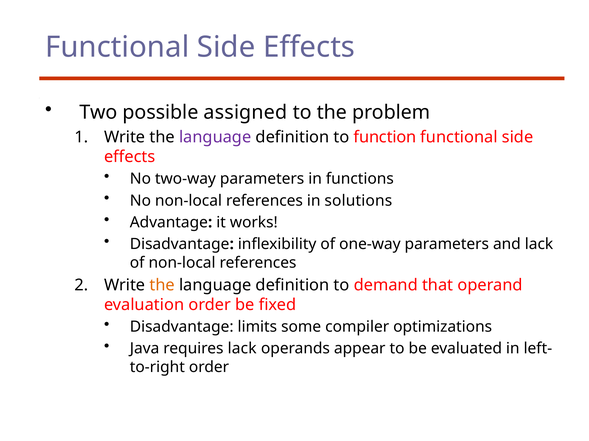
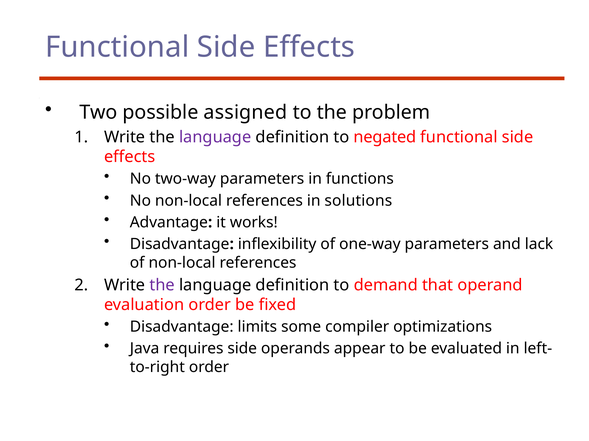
function: function -> negated (385, 137)
the colour: orange -> purple (162, 286)
requires lack: lack -> side (242, 349)
